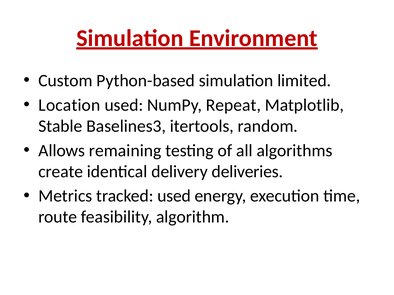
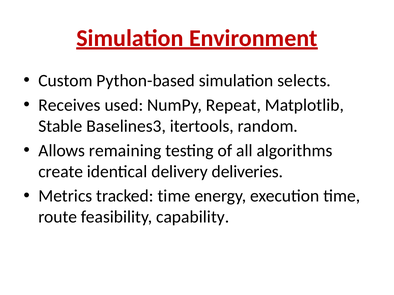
limited: limited -> selects (304, 81)
Location: Location -> Receives (69, 105)
tracked used: used -> time (174, 196)
algorithm: algorithm -> capability (193, 217)
